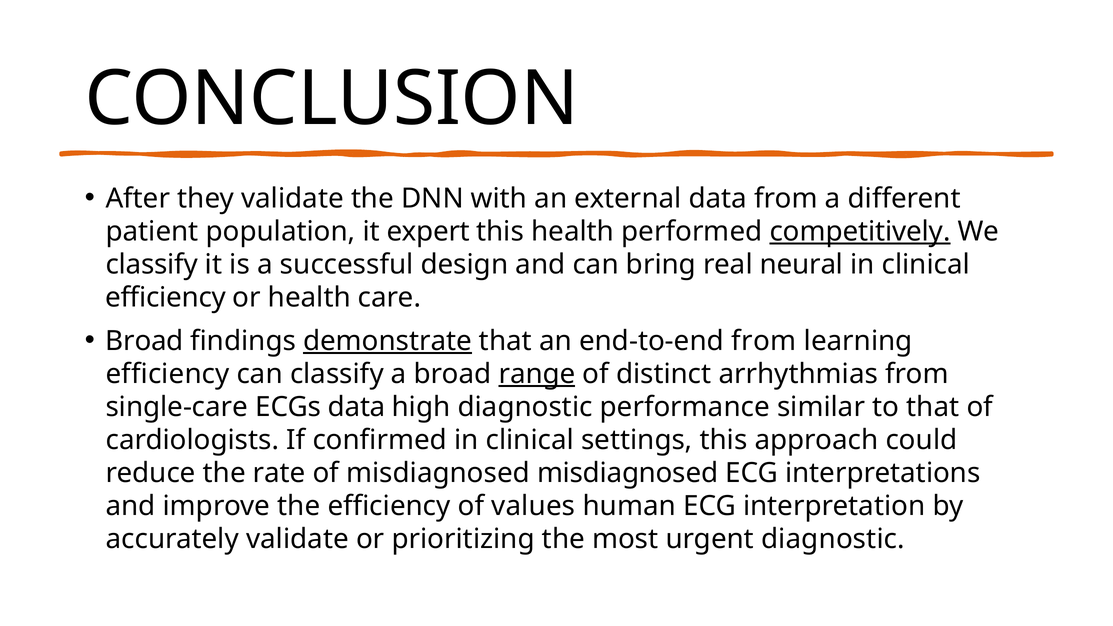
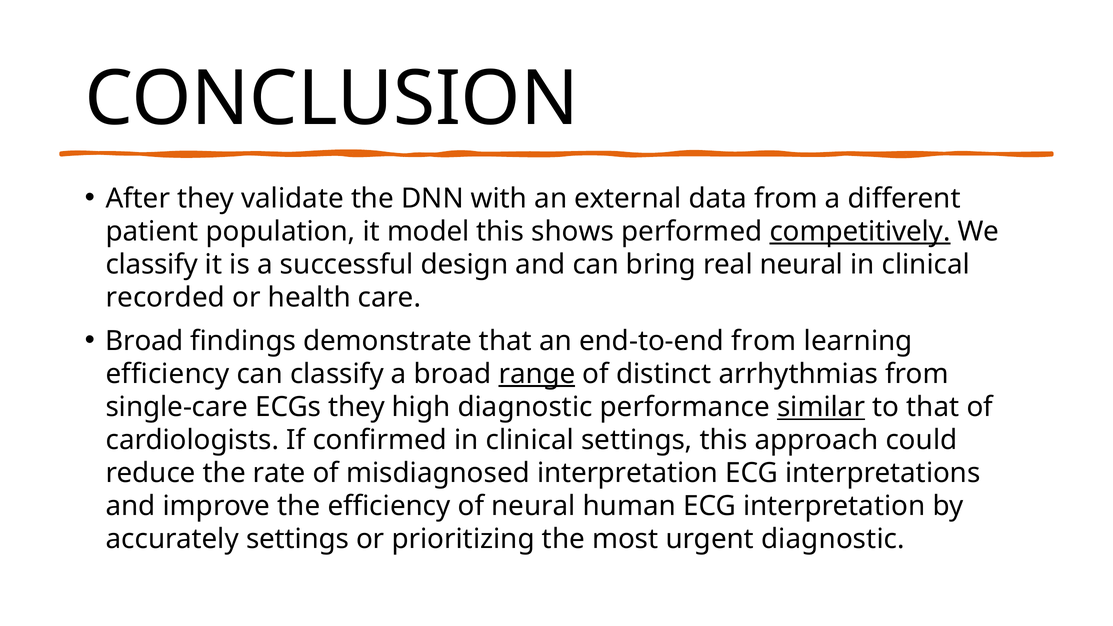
expert: expert -> model (428, 232)
this health: health -> shows (573, 232)
efficiency: efficiency -> recorded (165, 298)
demonstrate underline: present -> none (388, 341)
ECGs data: data -> they (357, 407)
similar underline: none -> present (821, 407)
misdiagnosed misdiagnosed: misdiagnosed -> interpretation (628, 473)
of values: values -> neural (533, 506)
accurately validate: validate -> settings (298, 539)
